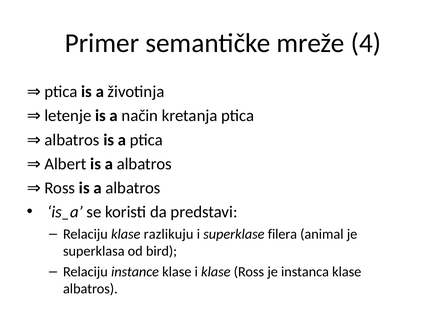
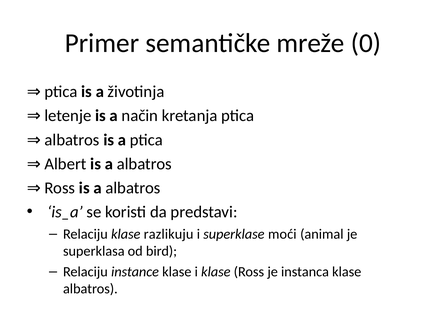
4: 4 -> 0 (366, 43)
filera: filera -> moći (282, 234)
